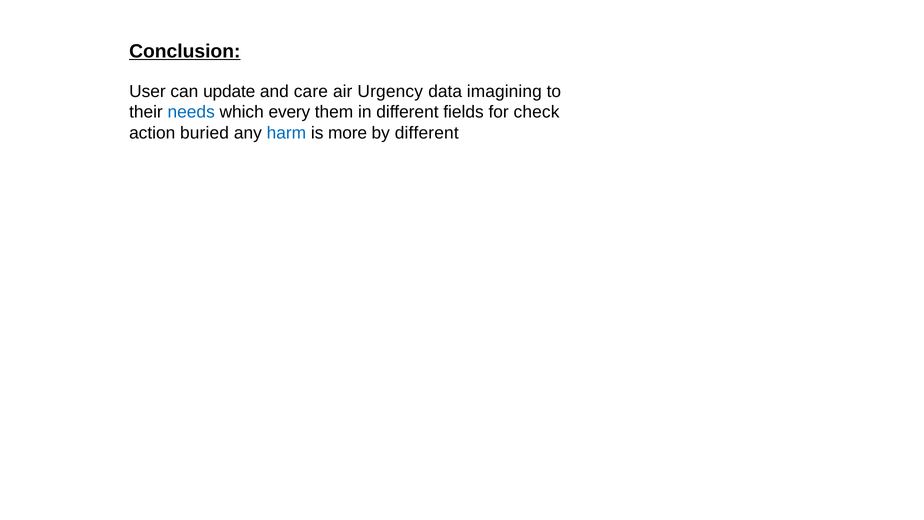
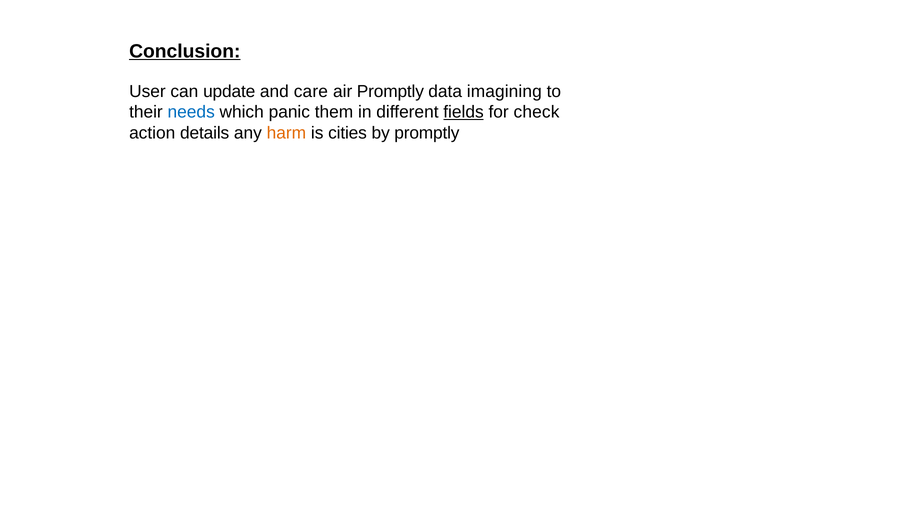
air Urgency: Urgency -> Promptly (390, 91)
every: every -> panic (289, 112)
fields underline: none -> present (464, 112)
buried: buried -> details (205, 133)
harm colour: blue -> orange (286, 133)
more: more -> cities (348, 133)
by different: different -> promptly (427, 133)
